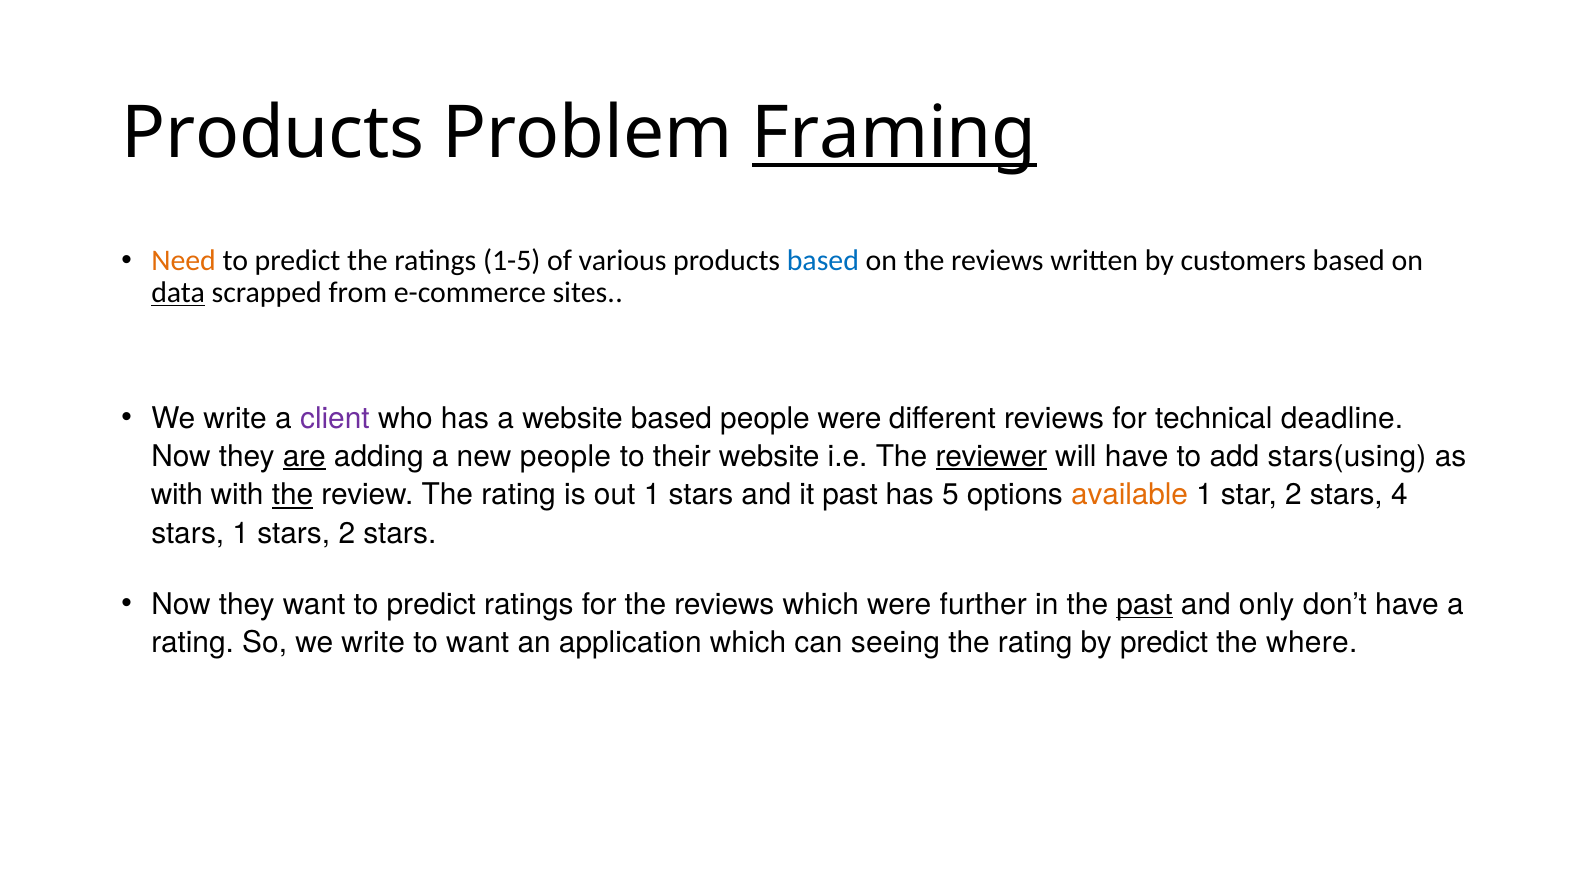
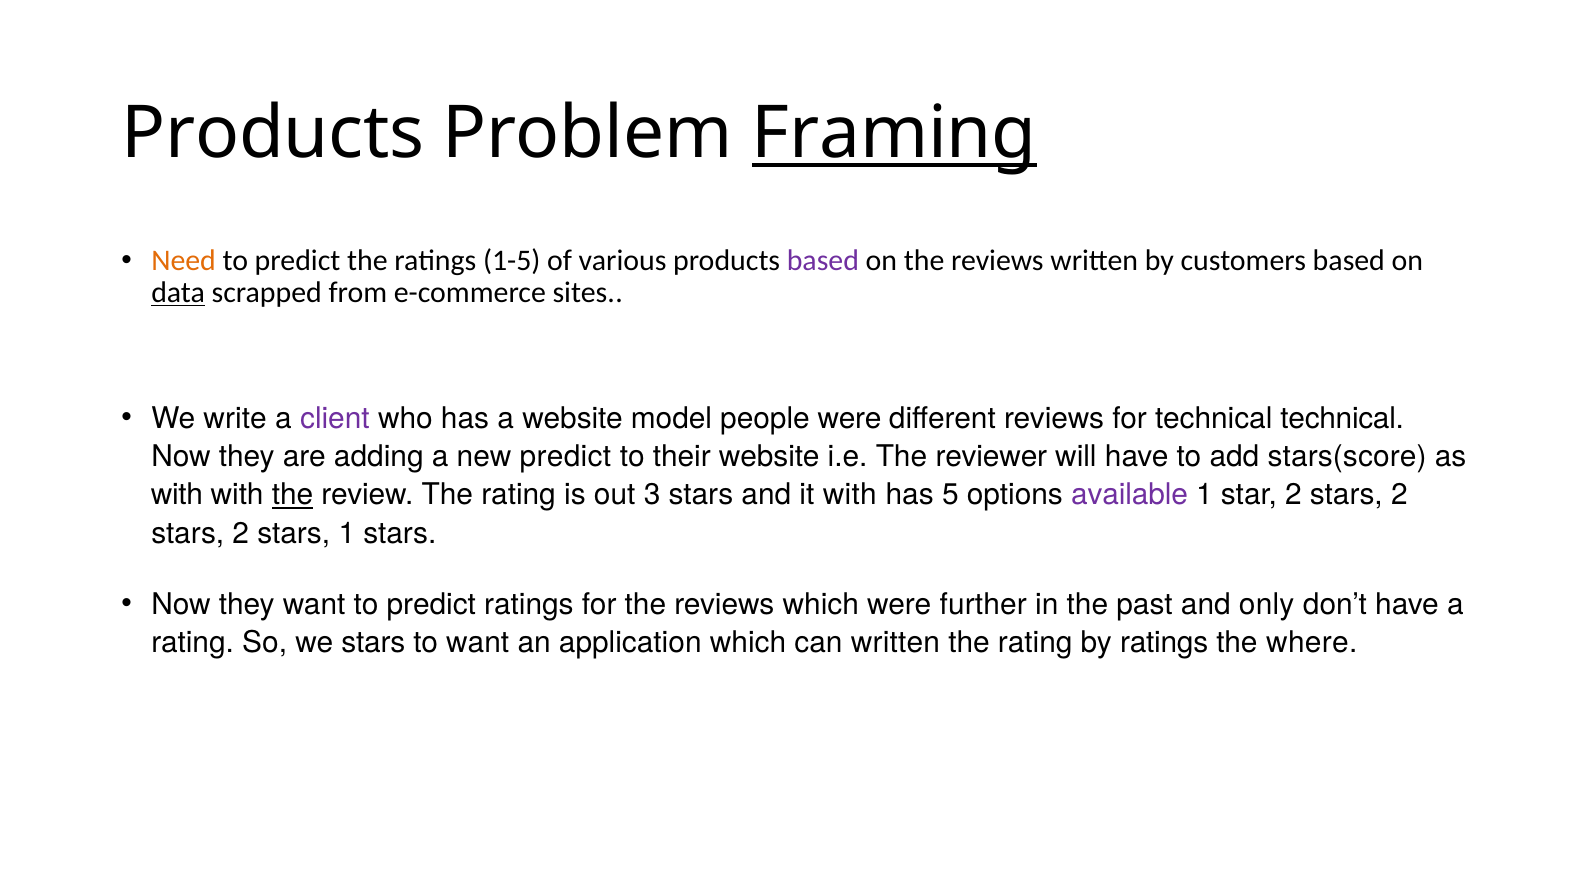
based colour: blue -> purple (823, 260)
website based: based -> model (671, 418)
technical deadline: deadline -> technical (1342, 418)
are underline: present -> none (304, 457)
new people: people -> predict (565, 457)
reviewer underline: present -> none (991, 457)
stars(using: stars(using -> stars(score (1347, 457)
out 1: 1 -> 3 (652, 495)
it past: past -> with (850, 495)
available colour: orange -> purple (1130, 495)
star 2 stars 4: 4 -> 2 (1399, 495)
1: 1 -> 2 (241, 533)
stars 2: 2 -> 1 (347, 533)
past underline: present -> none (1145, 605)
So we write: write -> stars (373, 643)
can seeing: seeing -> written (895, 643)
by predict: predict -> ratings (1164, 643)
